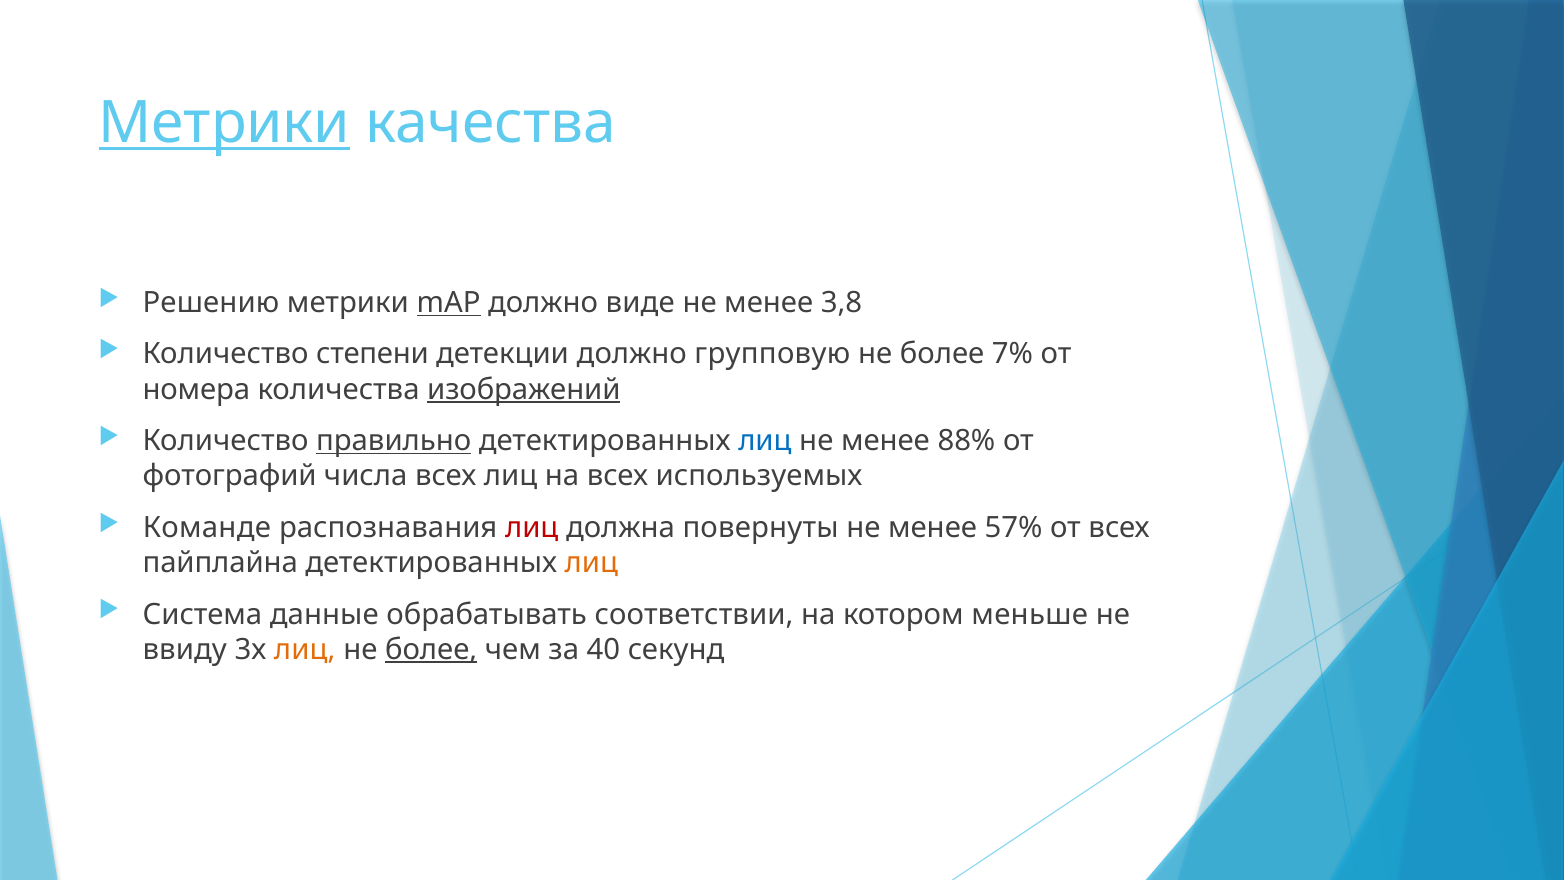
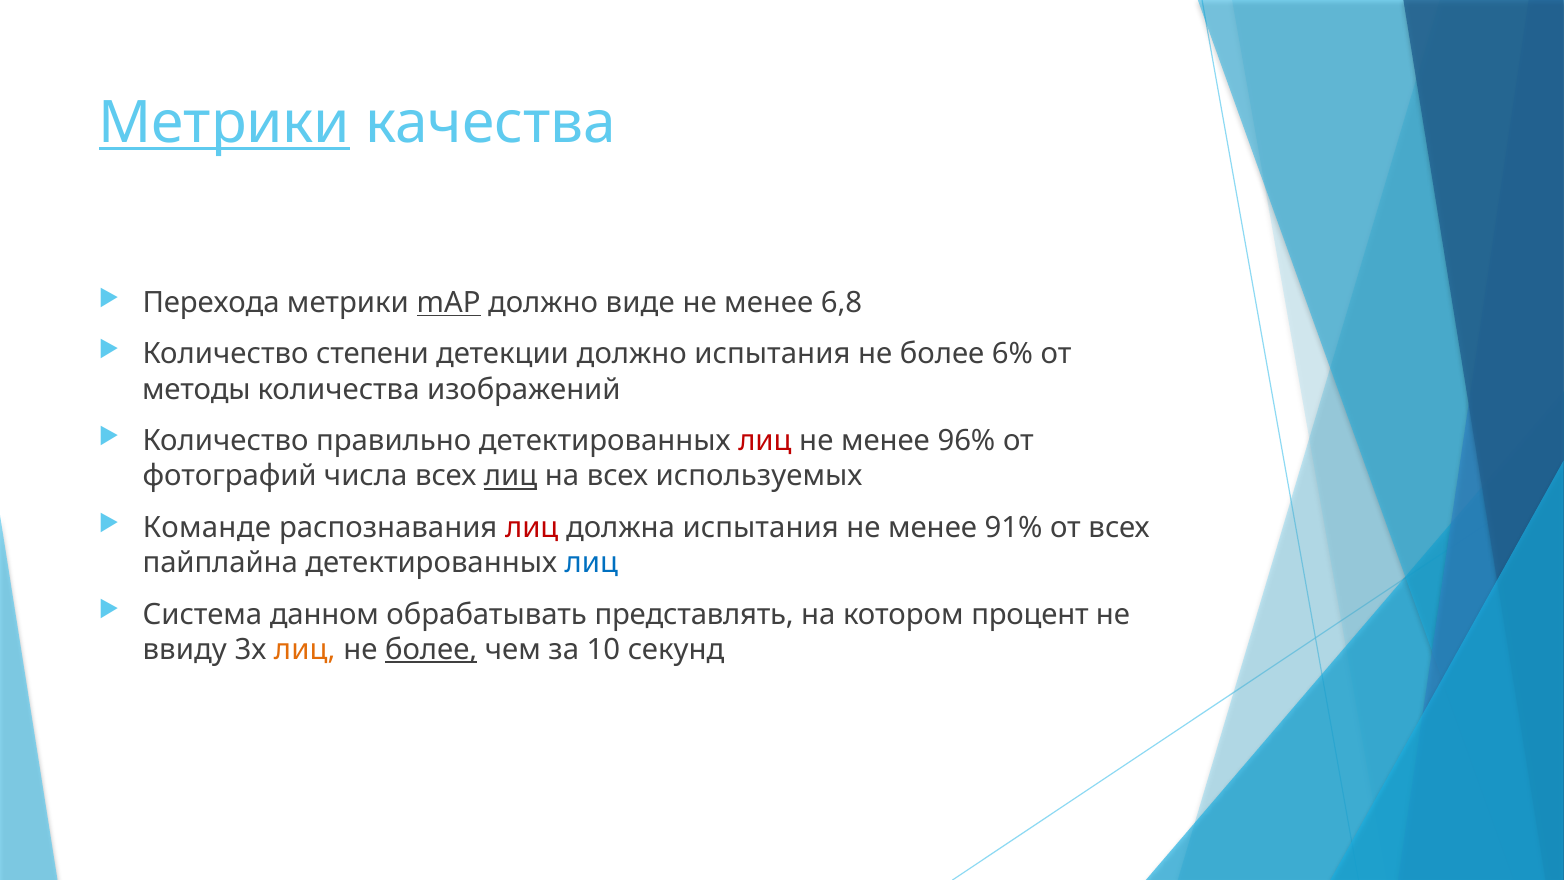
Решению: Решению -> Перехода (211, 303)
3,8: 3,8 -> 6,8 (842, 303)
должно групповую: групповую -> испытания (772, 354)
7%: 7% -> 6% (1013, 354)
номера: номера -> методы (196, 389)
изображений underline: present -> none (524, 389)
правильно underline: present -> none (394, 441)
лиц colour: blue -> red (765, 441)
88%: 88% -> 96% (966, 441)
лиц underline: none -> present (511, 476)
должна повернуты: повернуты -> испытания (761, 528)
57%: 57% -> 91% (1014, 528)
лиц colour: orange -> blue (591, 563)
данные: данные -> данном (324, 614)
соответствии: соответствии -> представлять (694, 614)
меньше: меньше -> процент (1030, 614)
40: 40 -> 10 (603, 649)
